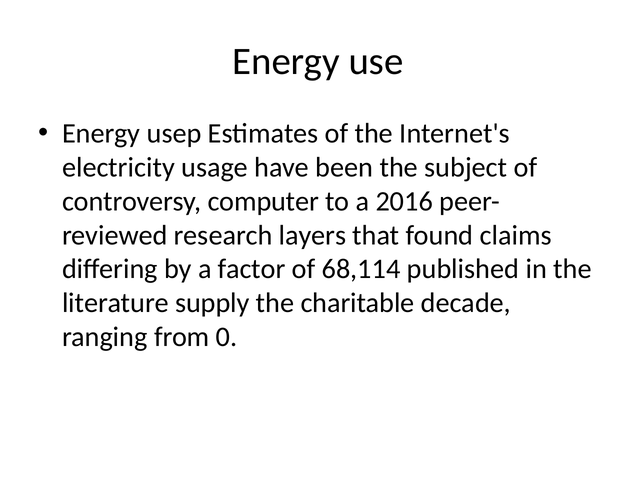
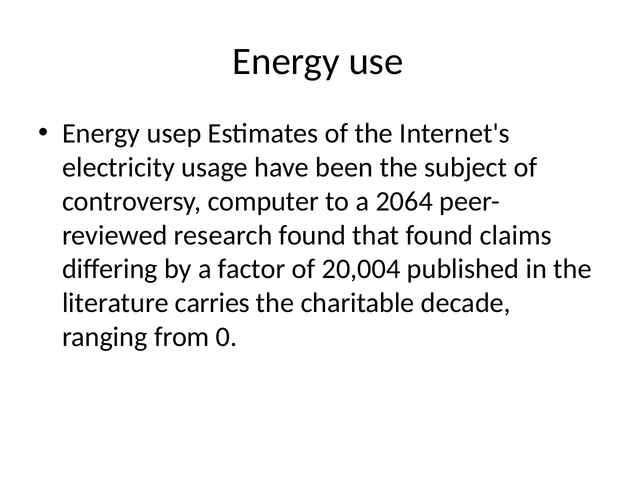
2016: 2016 -> 2064 (404, 201)
research layers: layers -> found (312, 235)
68,114: 68,114 -> 20,004 (361, 269)
supply: supply -> carries (212, 303)
